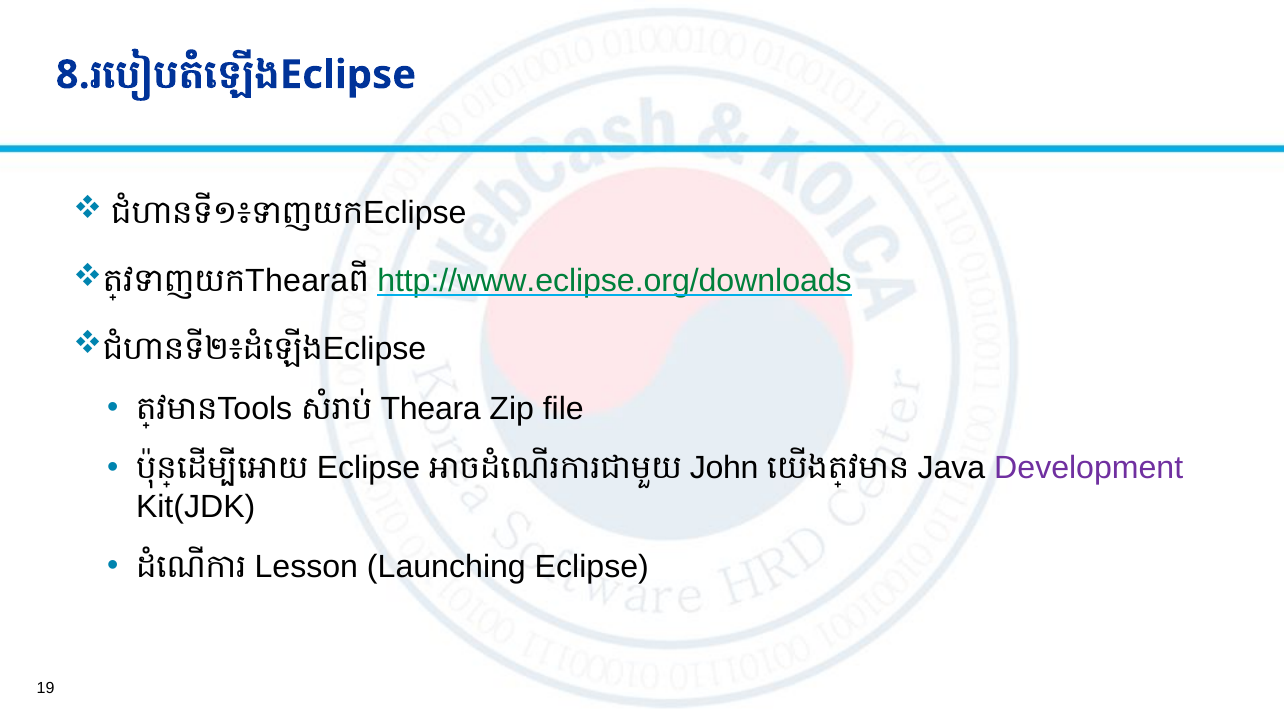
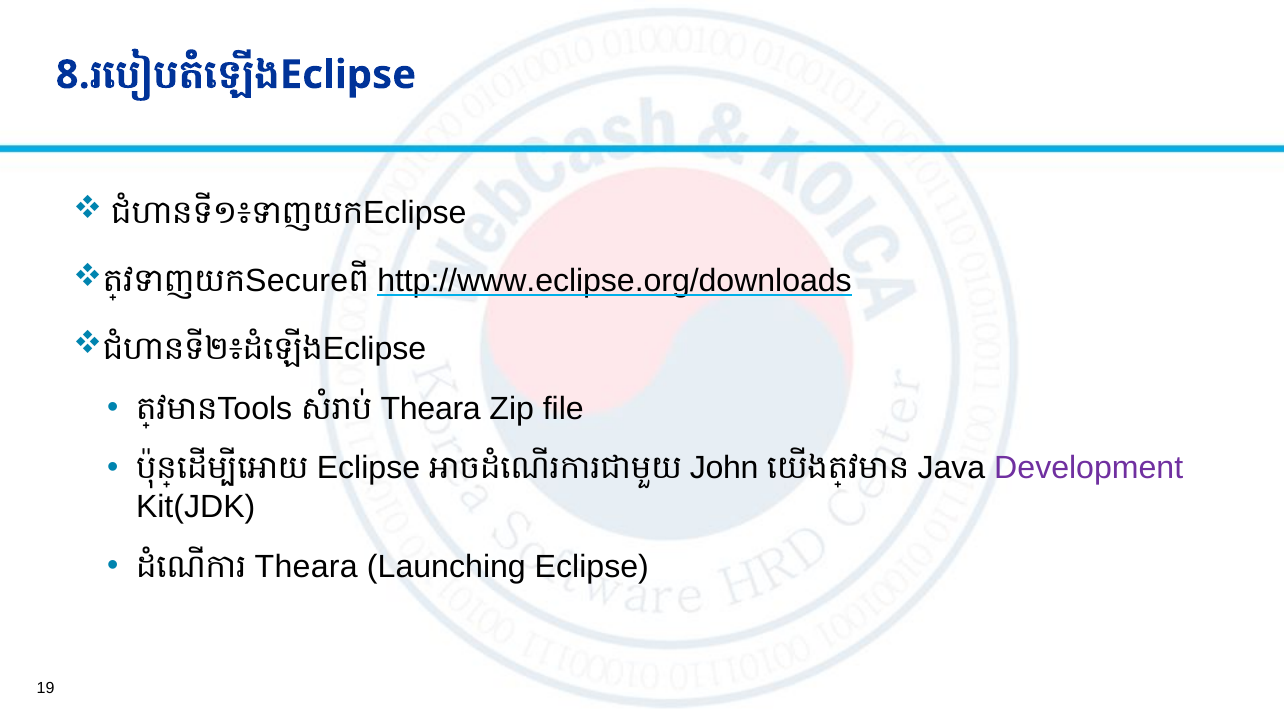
Theara: Theara -> Secure (297, 281)
http://www.eclipse.org/downloads colour: green -> black (614, 281)
Lesson: Lesson -> Theara (306, 567)
